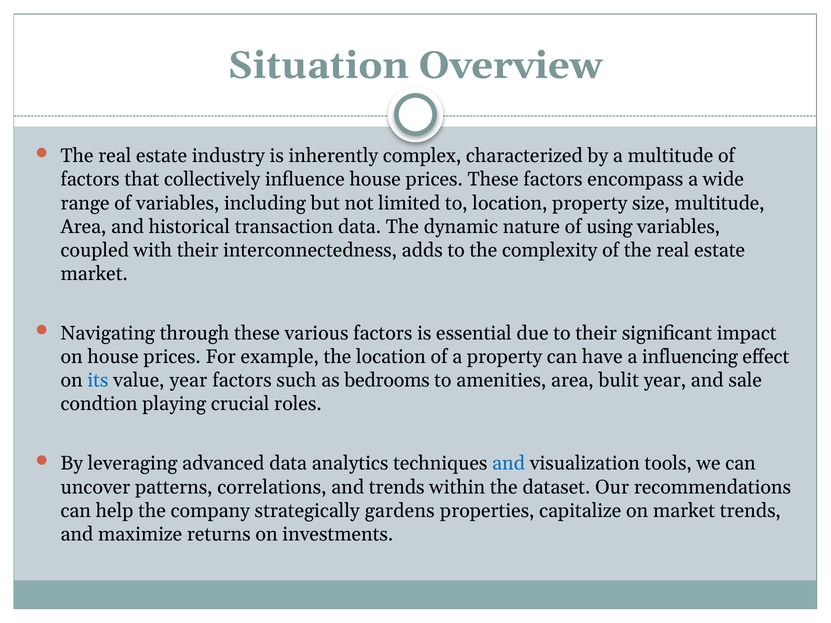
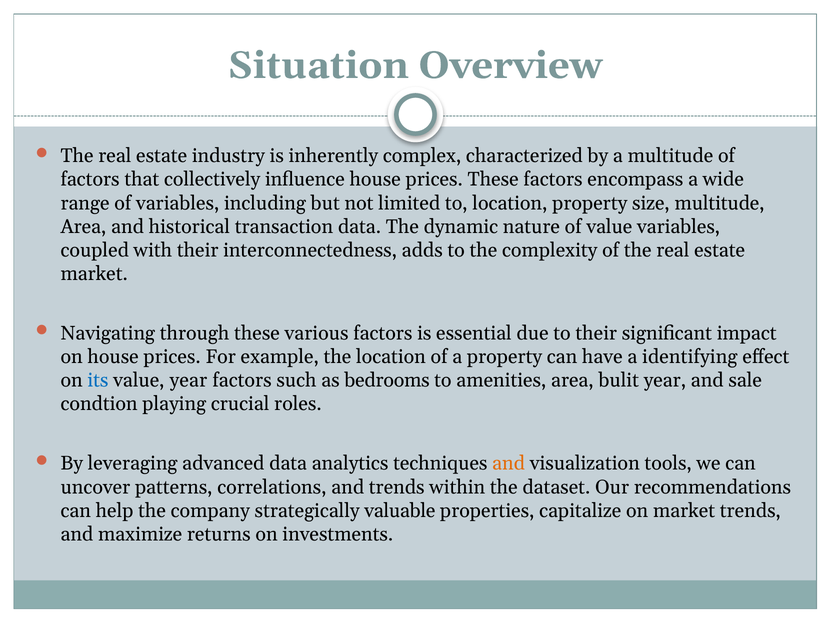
of using: using -> value (609, 227)
influencing: influencing -> identifying (690, 357)
and colour: blue -> orange (509, 464)
gardens: gardens -> valuable (400, 511)
